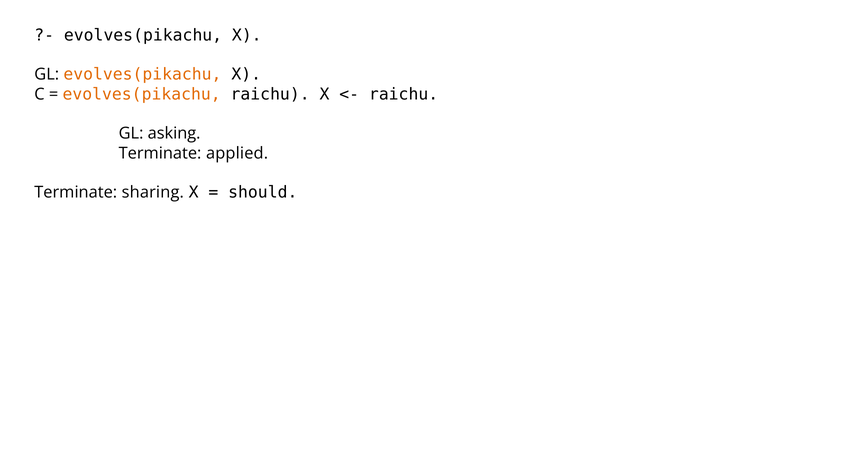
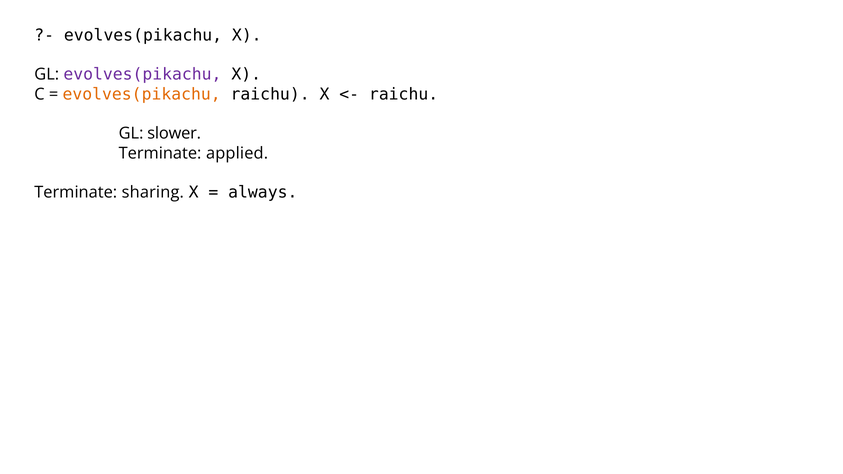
evolves(pikachu colour: orange -> purple (142, 74)
asking: asking -> slower (174, 134)
should: should -> always (263, 193)
